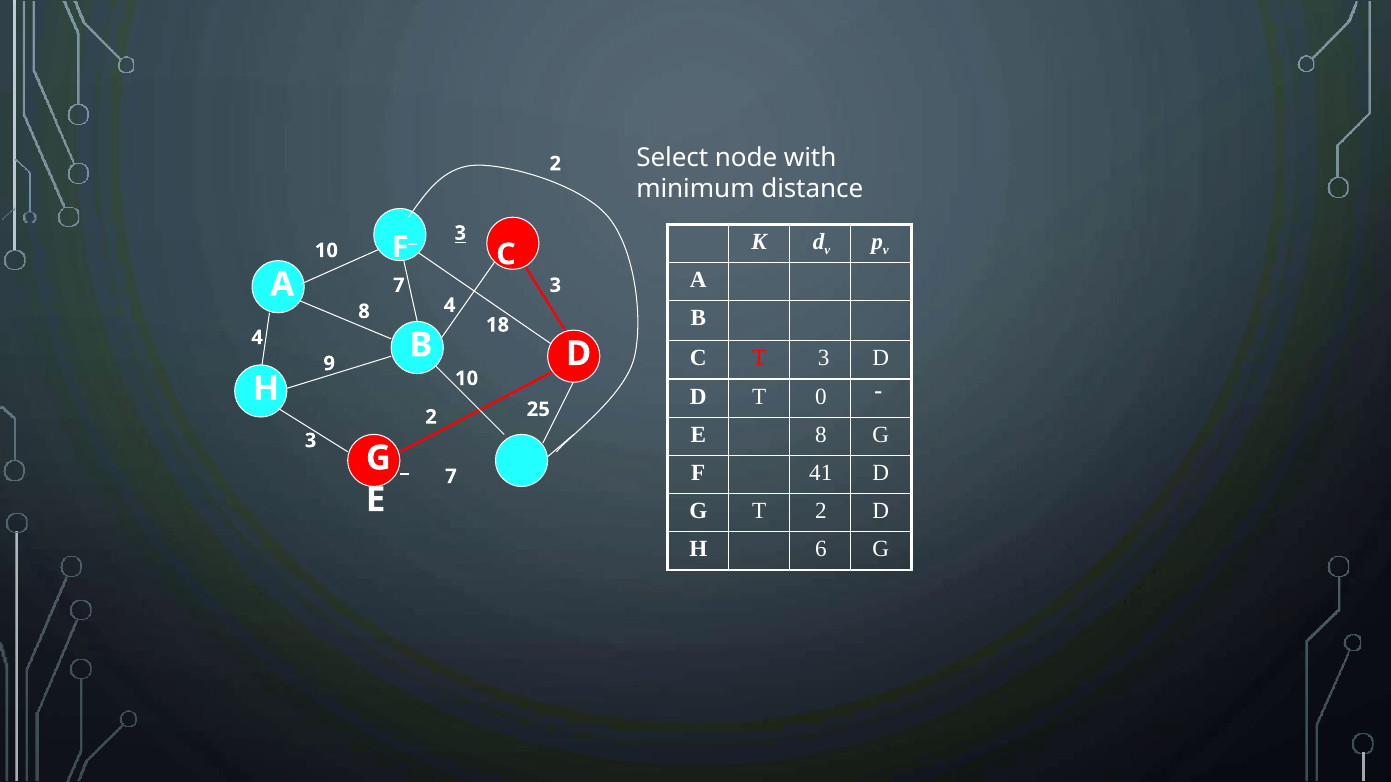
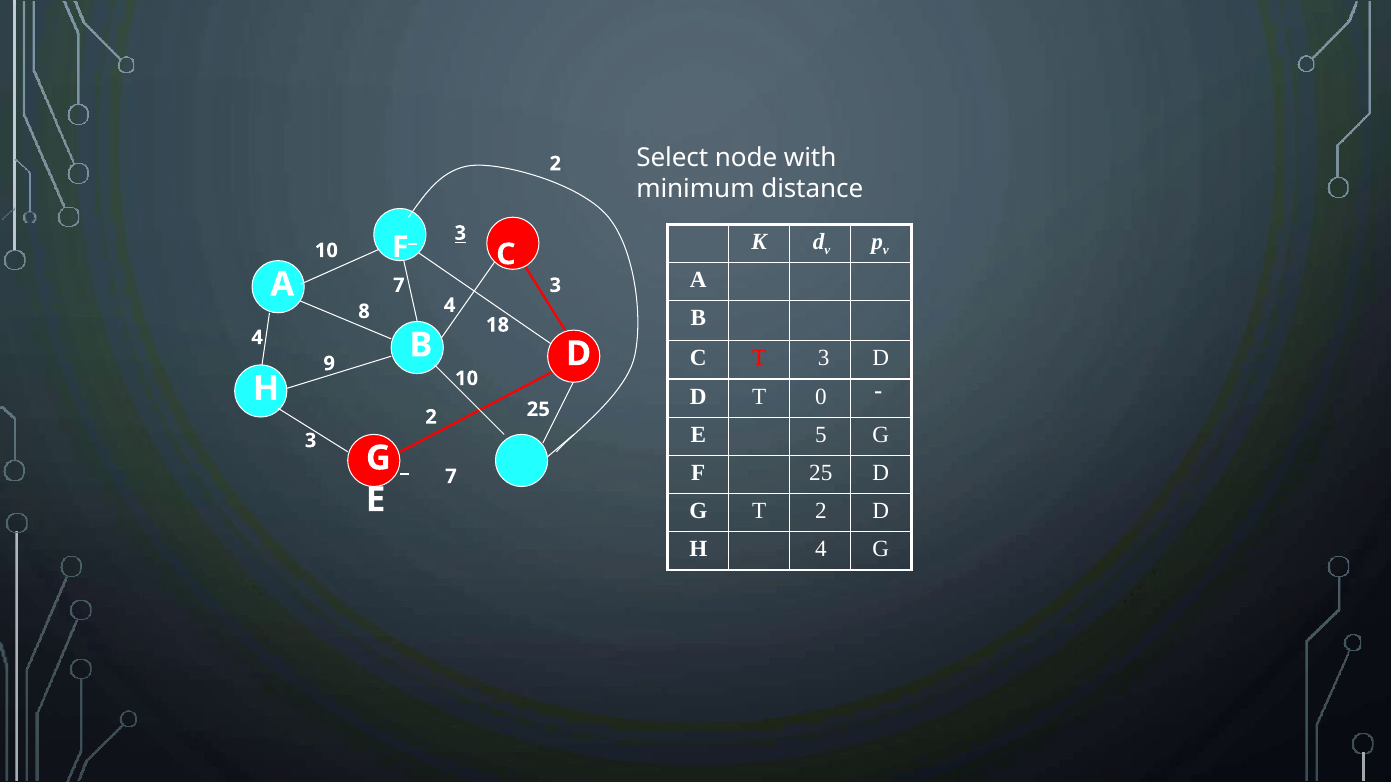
E 8: 8 -> 5 (821, 435)
F 41: 41 -> 25 (821, 473)
H 6: 6 -> 4 (821, 550)
